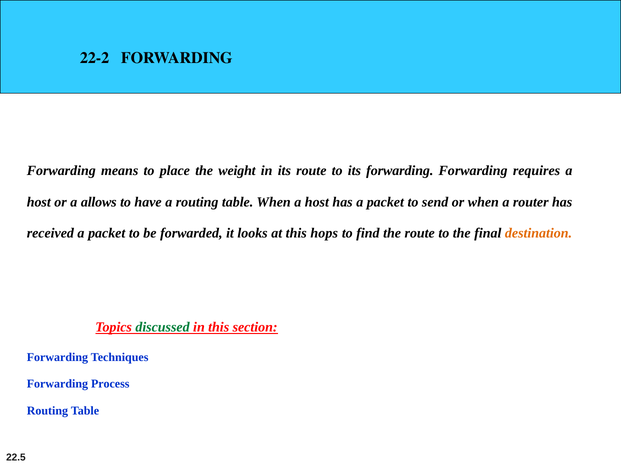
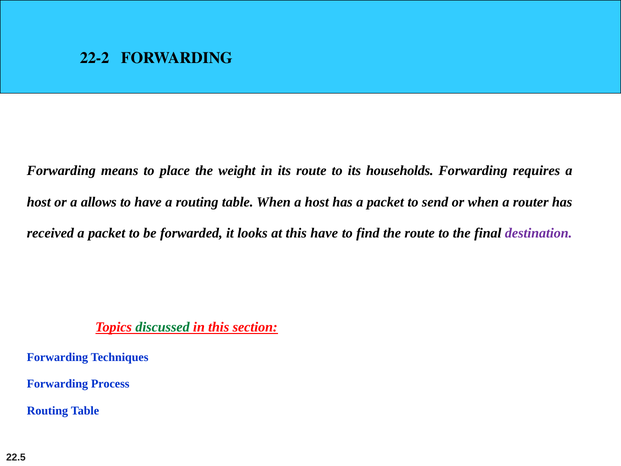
its forwarding: forwarding -> households (400, 171)
this hops: hops -> have (324, 233)
destination colour: orange -> purple (539, 233)
